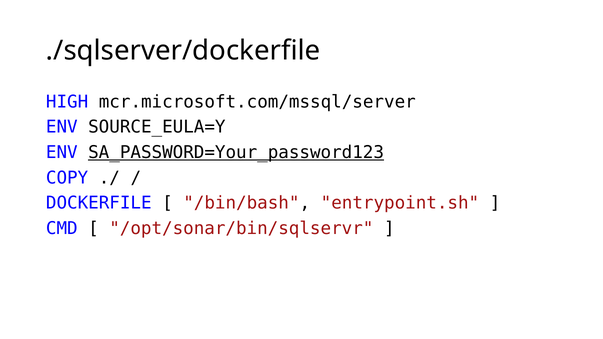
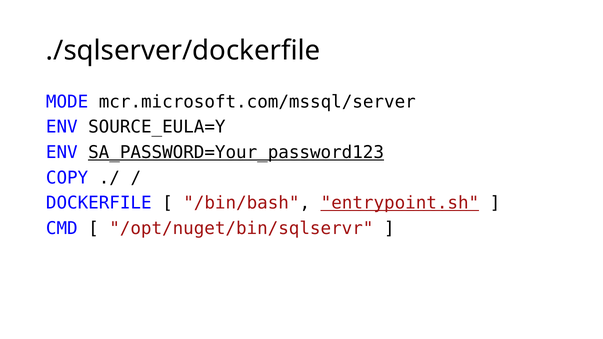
HIGH: HIGH -> MODE (67, 102)
entrypoint.sh underline: none -> present (400, 203)
/opt/sonar/bin/sqlservr: /opt/sonar/bin/sqlservr -> /opt/nuget/bin/sqlservr (241, 228)
